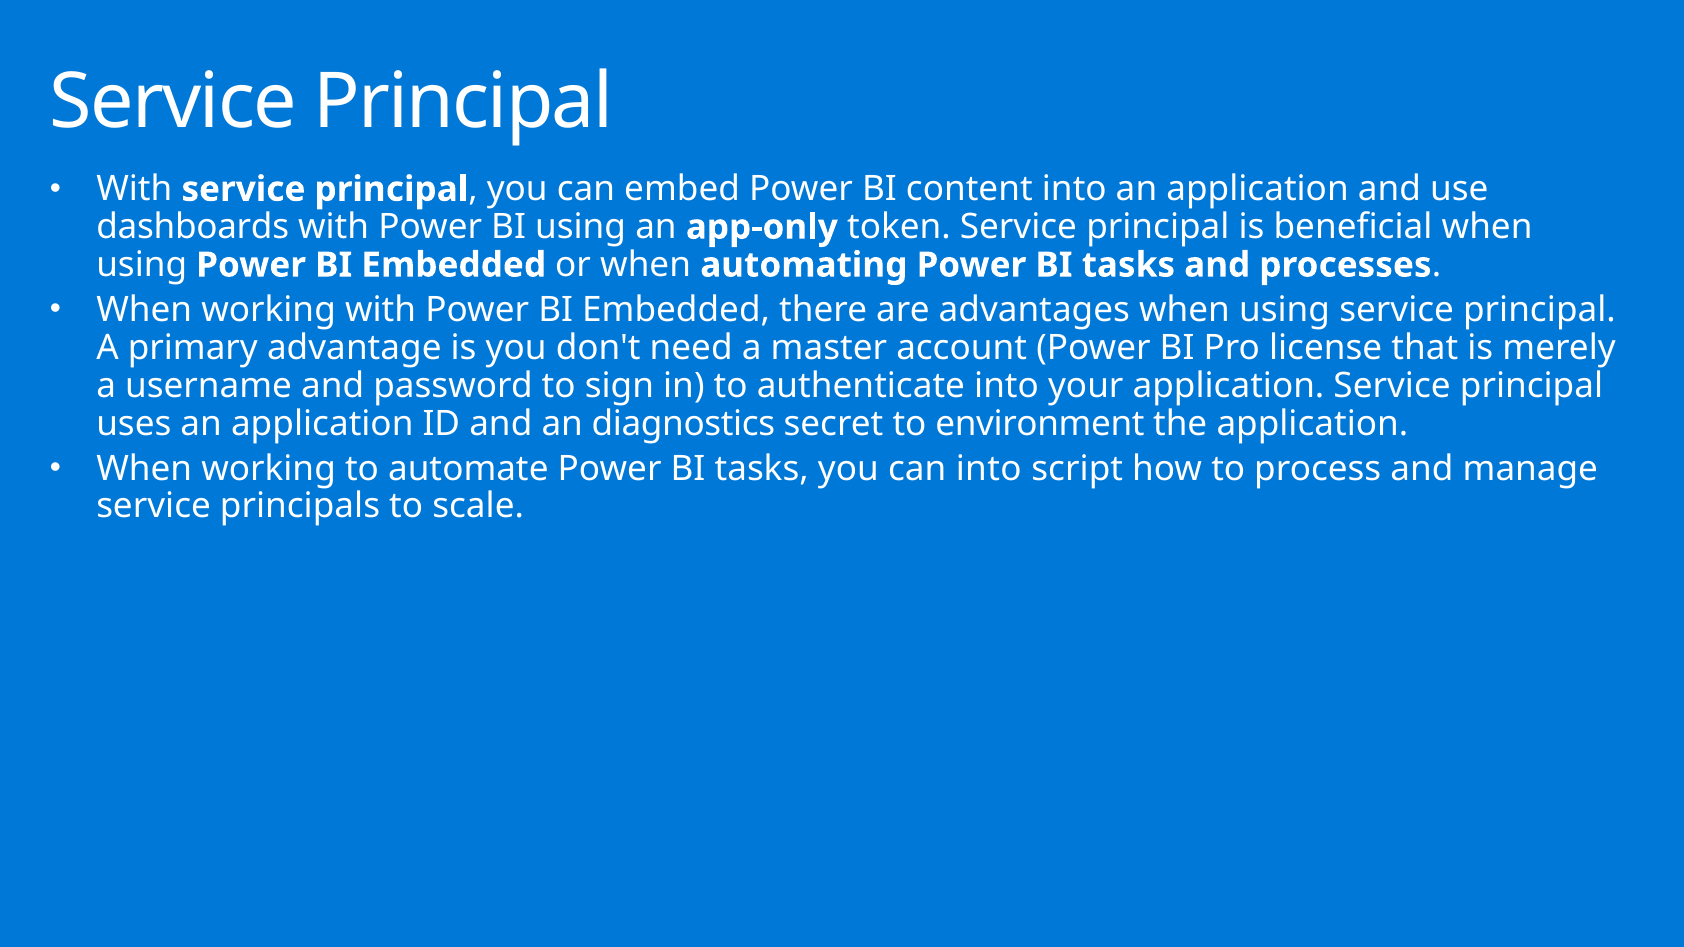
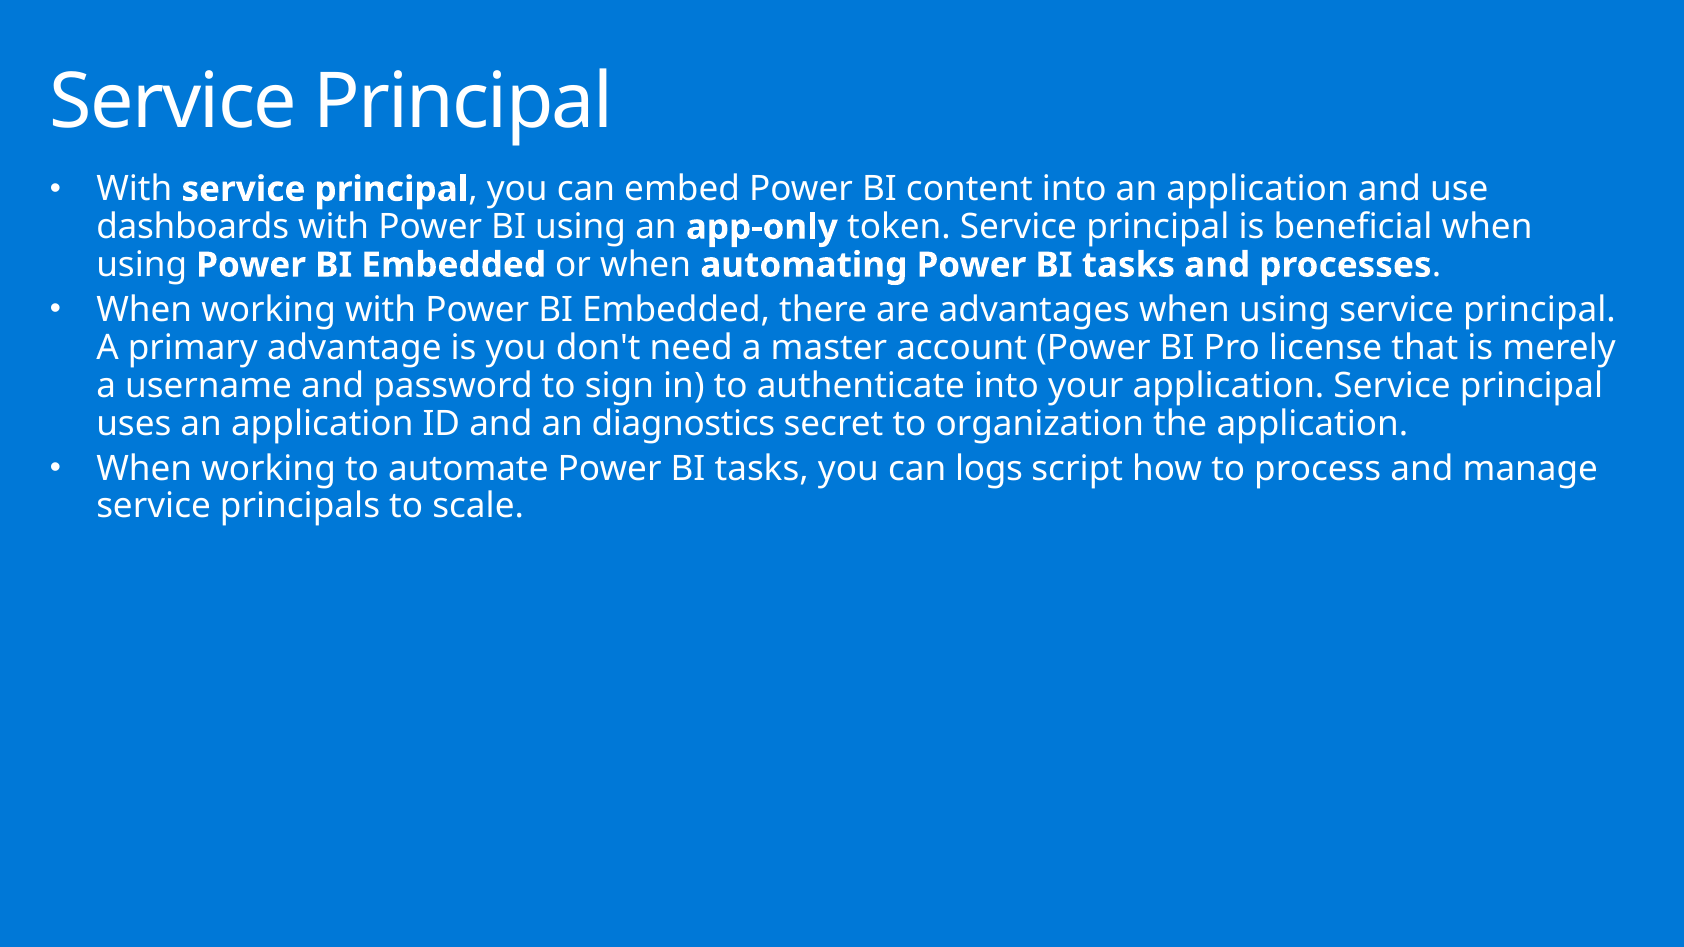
environment: environment -> organization (1040, 424)
can into: into -> logs (989, 469)
